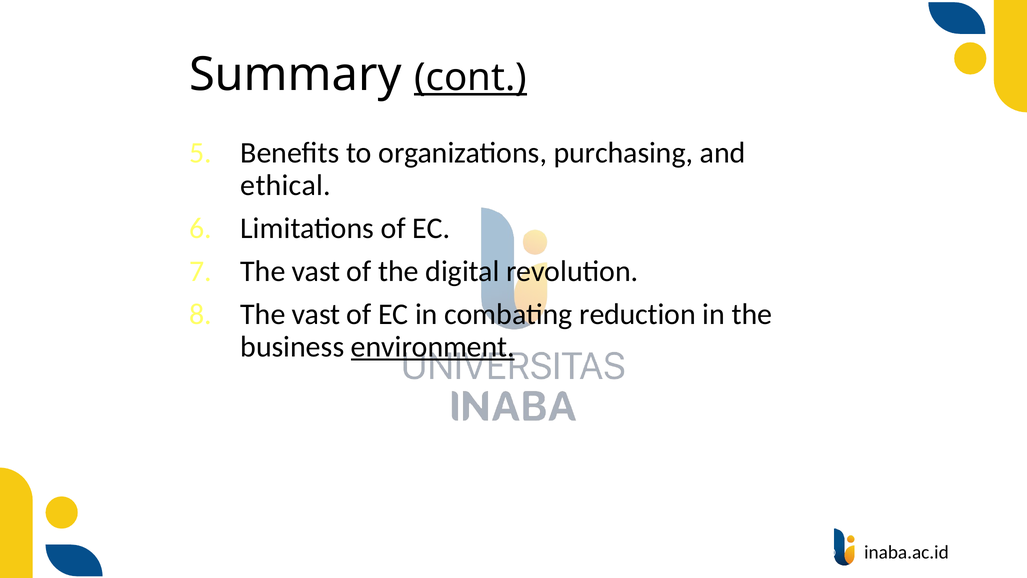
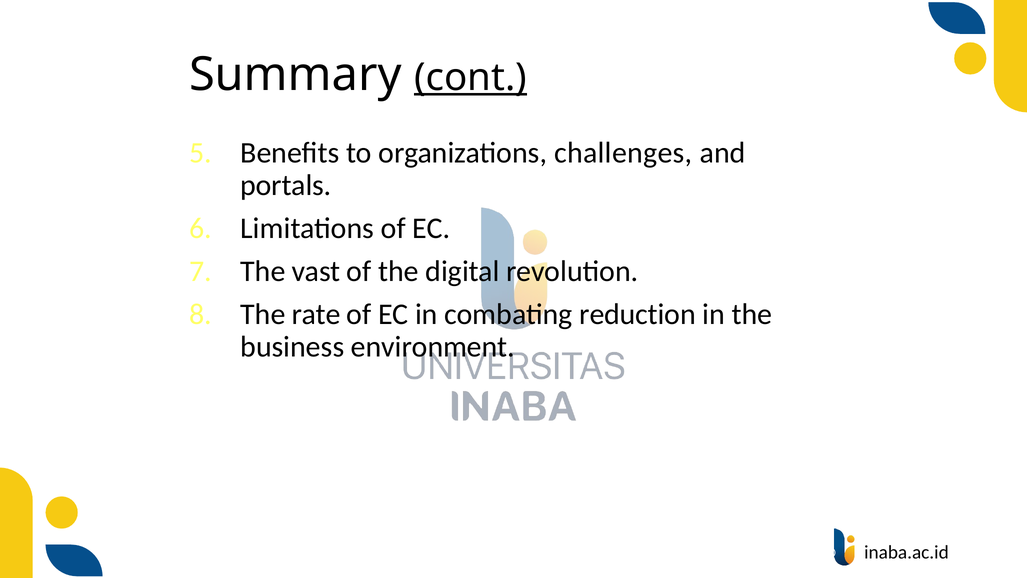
purchasing: purchasing -> challenges (623, 153)
ethical: ethical -> portals (286, 185)
vast: vast -> rate (316, 314)
environment underline: present -> none (433, 347)
